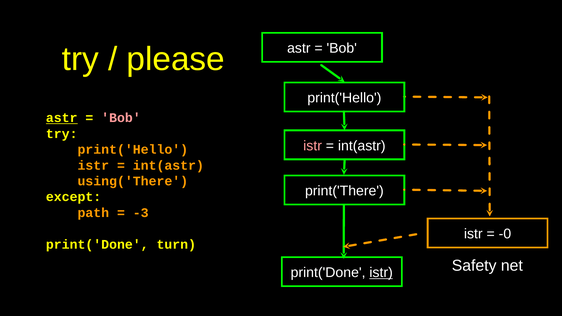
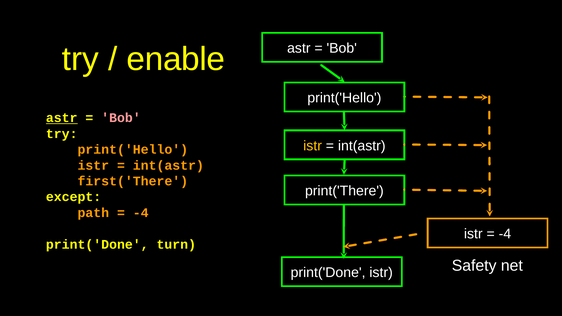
please: please -> enable (176, 59)
istr colour: pink -> yellow (313, 146)
using('There: using('There -> first('There (133, 181)
-3: -3 -> -4 (141, 213)
-0: -0 -> -4 (505, 234)
istr underline: present -> none (381, 273)
